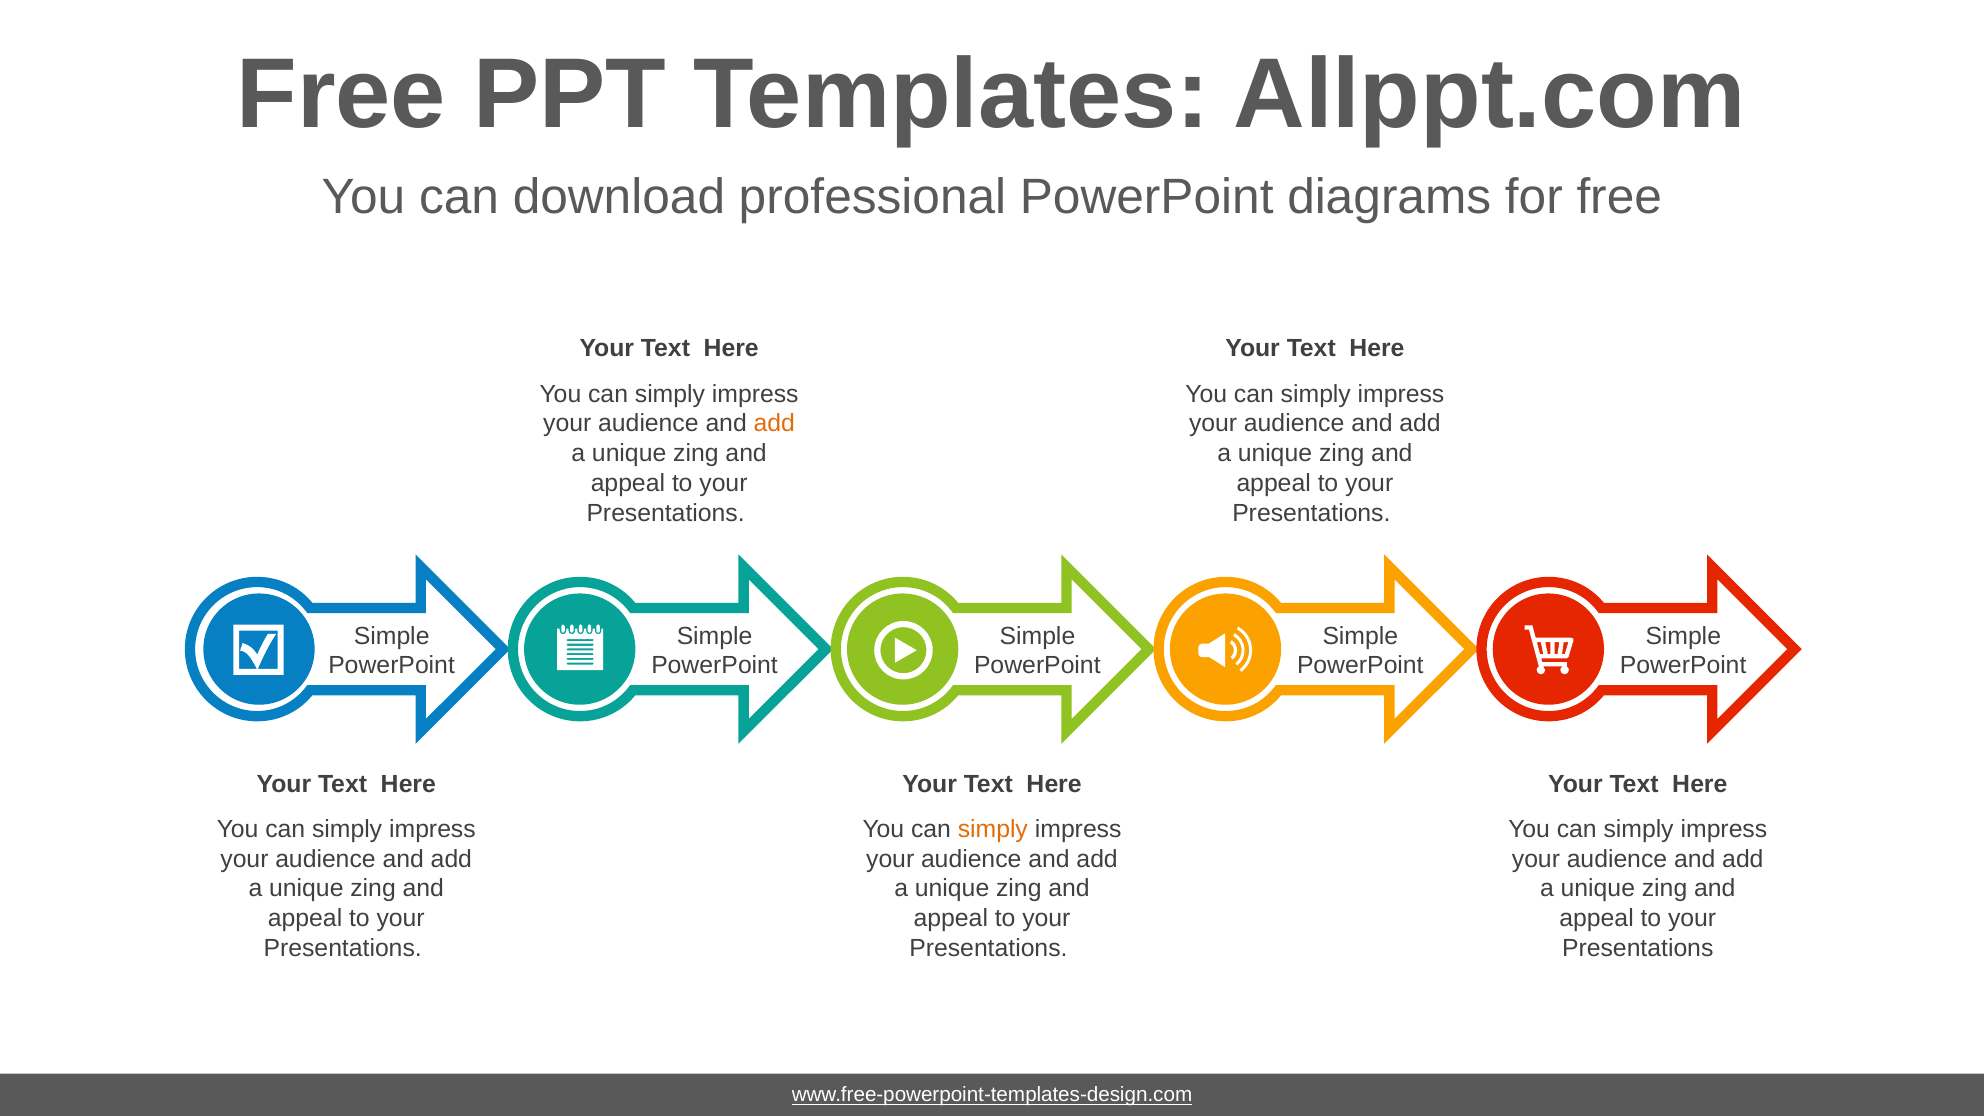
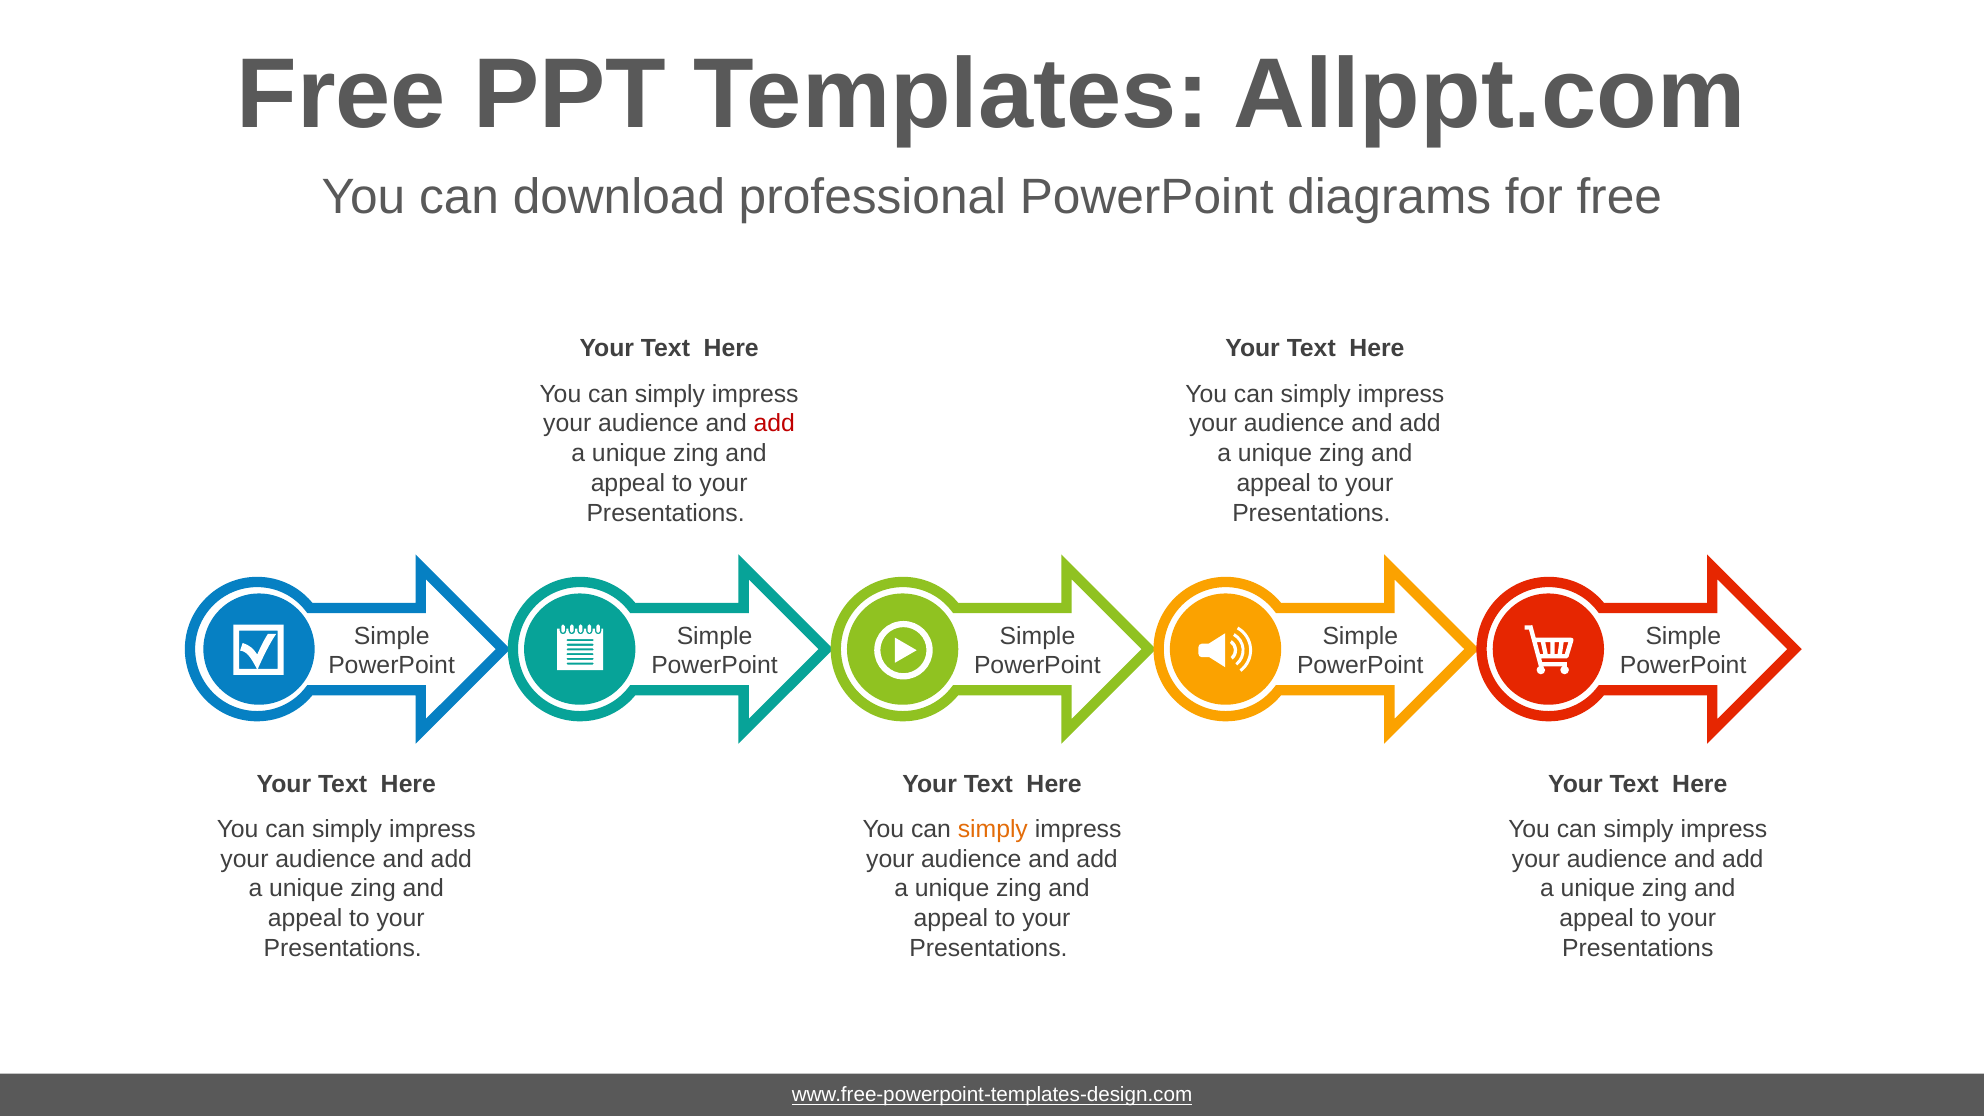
add colour: orange -> red (774, 424)
